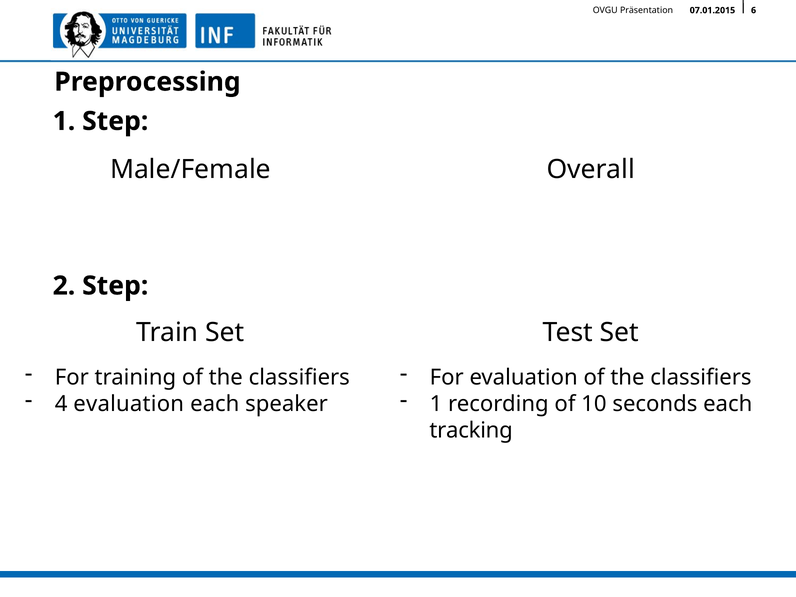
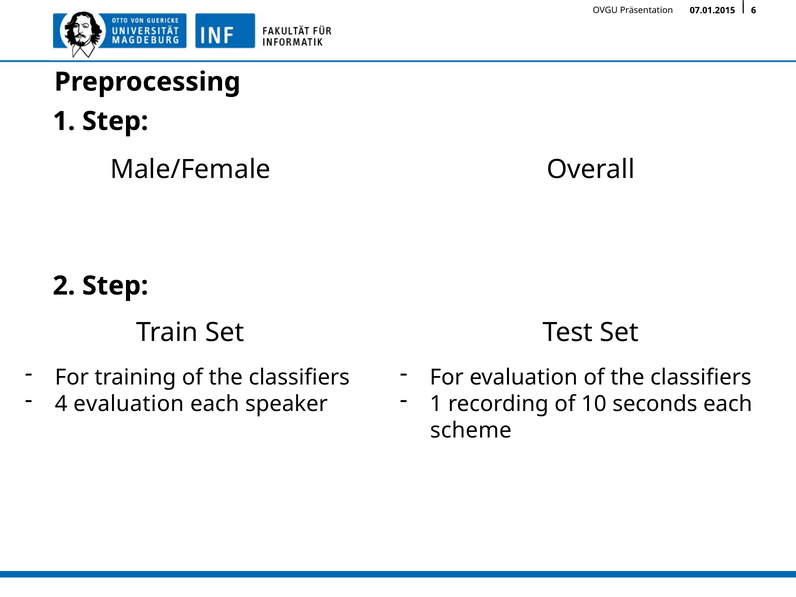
tracking: tracking -> scheme (471, 431)
